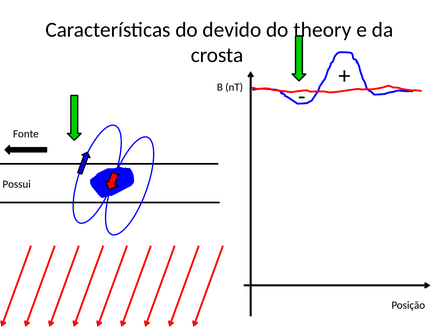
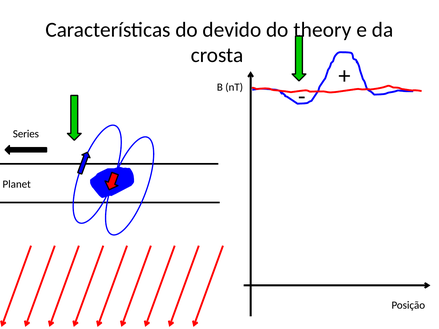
Fonte: Fonte -> Series (26, 134)
Possui: Possui -> Planet (17, 184)
